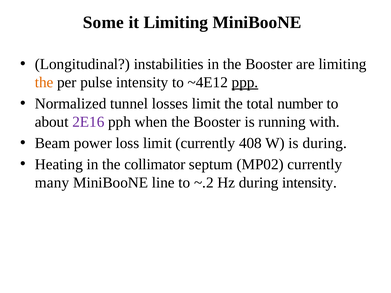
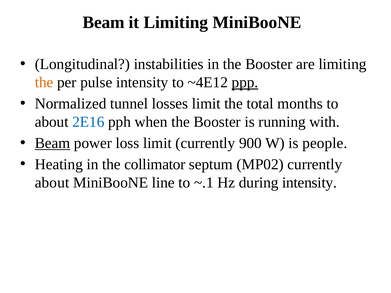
Some: Some -> Beam (104, 22)
number: number -> months (300, 104)
2E16 colour: purple -> blue (88, 122)
Beam underline: none -> present (53, 143)
408: 408 -> 900 (250, 143)
is during: during -> people (325, 143)
many: many -> about (52, 183)
~.2: ~.2 -> ~.1 (204, 183)
